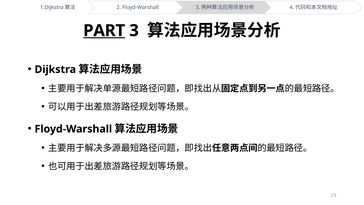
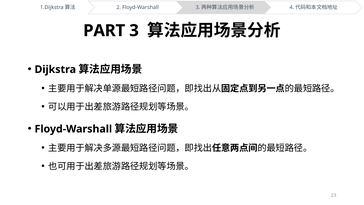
PART underline: present -> none (104, 31)
